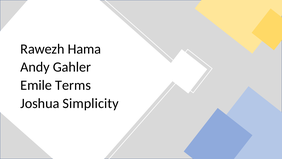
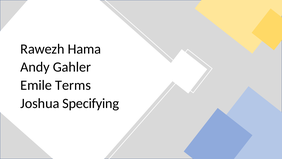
Simplicity: Simplicity -> Specifying (91, 103)
